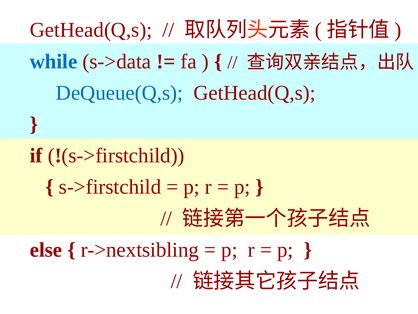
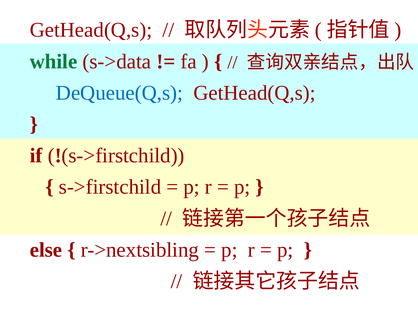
while colour: blue -> green (54, 61)
